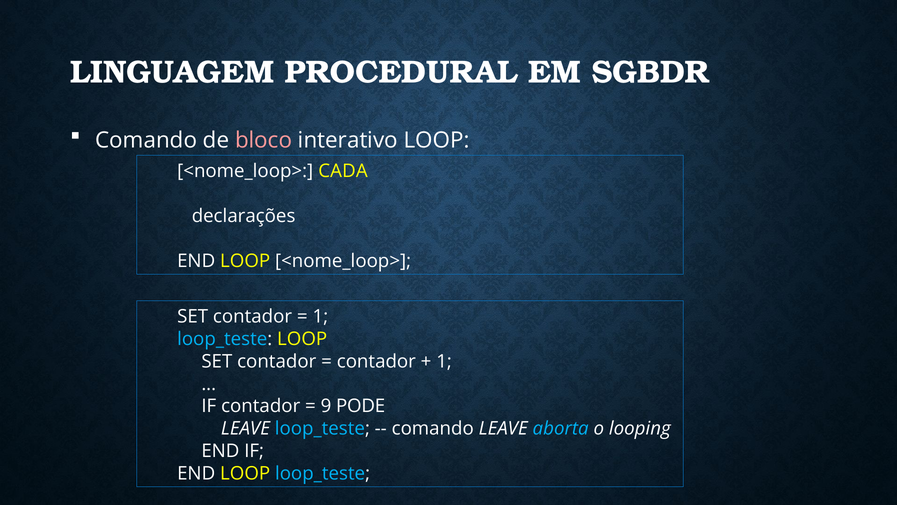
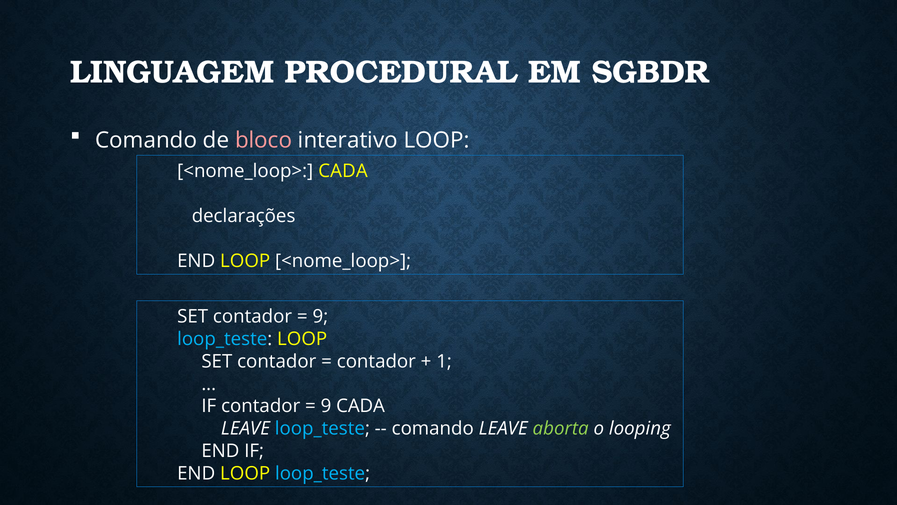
1: 1 -> 9 (320, 316)
9 PODE: PODE -> CADA (361, 406)
aborta colour: light blue -> light green (561, 428)
